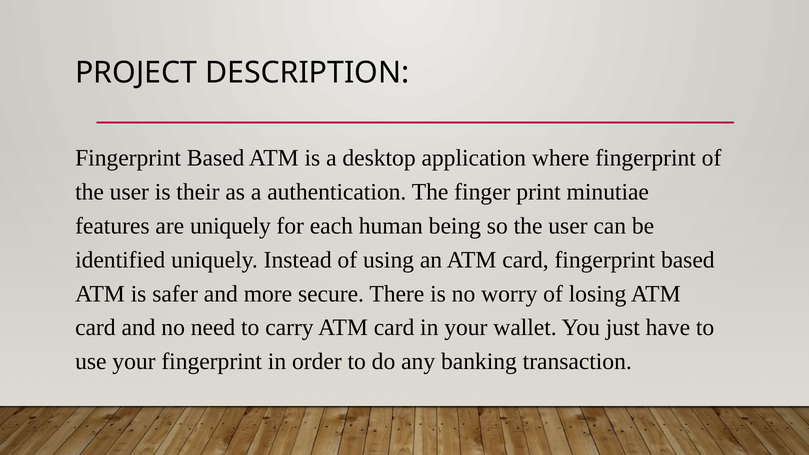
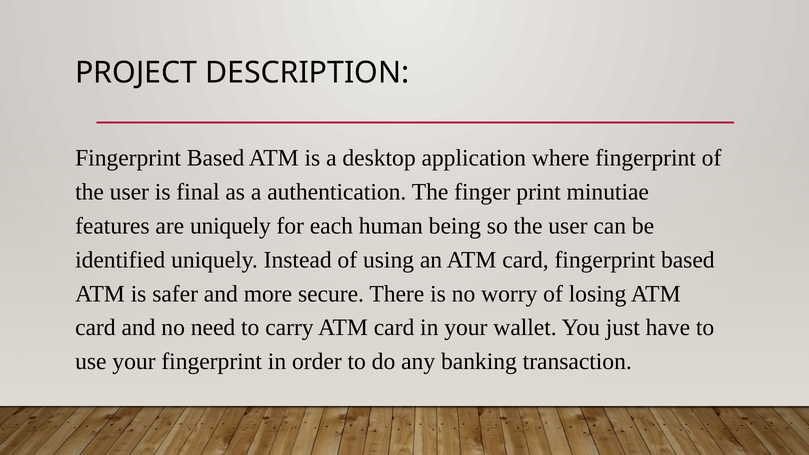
their: their -> final (198, 192)
